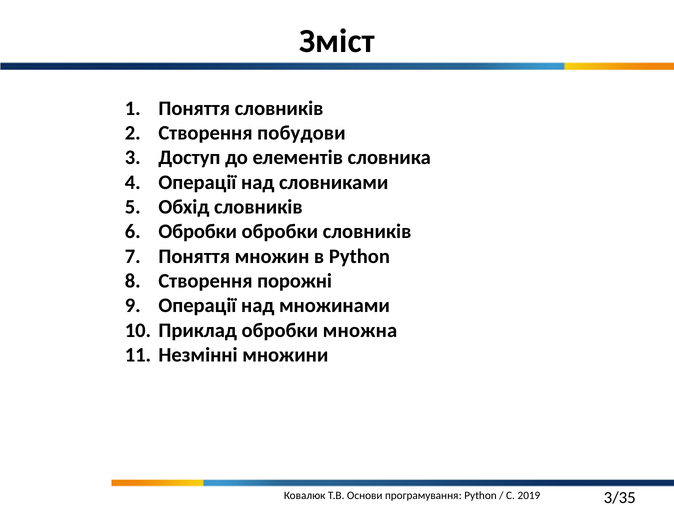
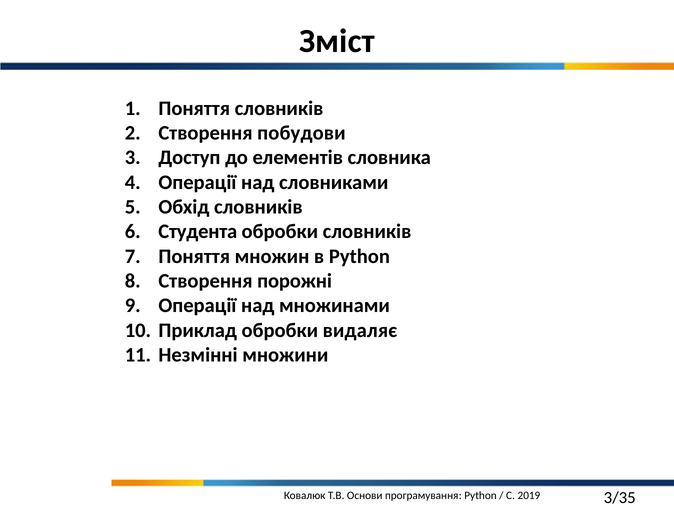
Обробки: Обробки -> Студента (198, 232)
множна: множна -> видаляє (360, 331)
